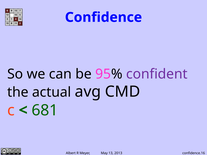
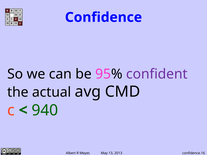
681: 681 -> 940 (45, 110)
